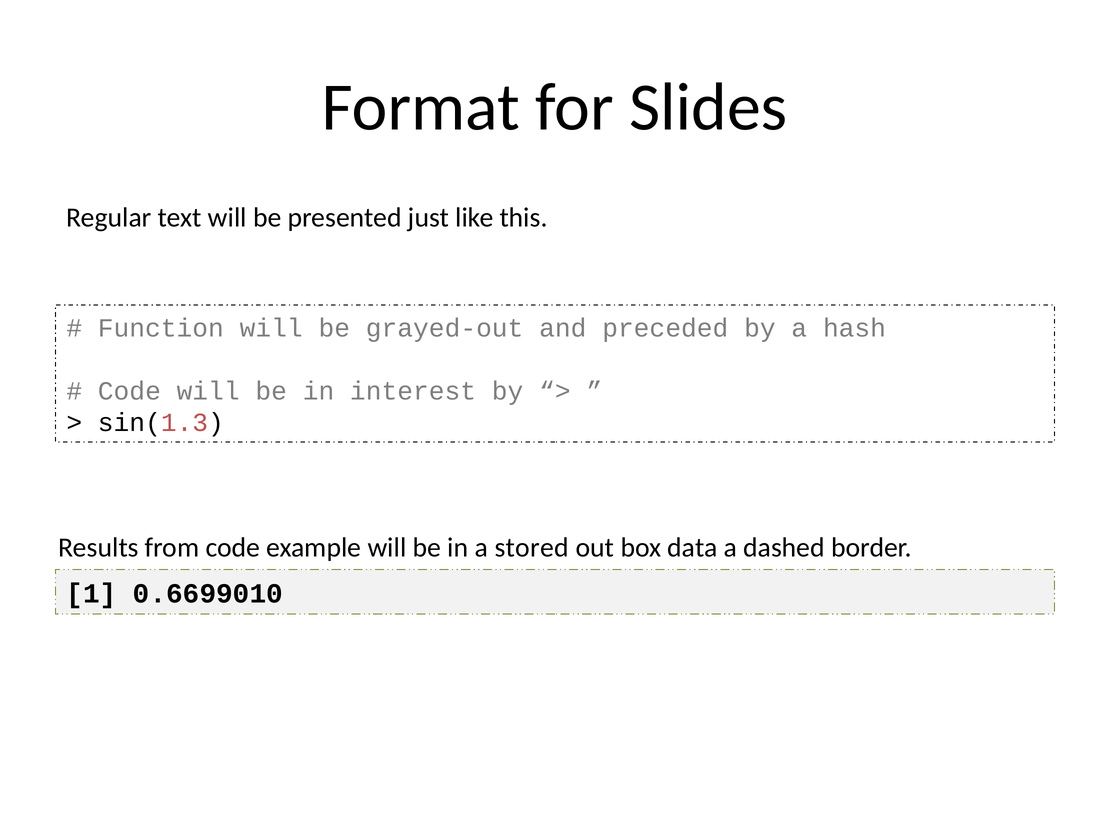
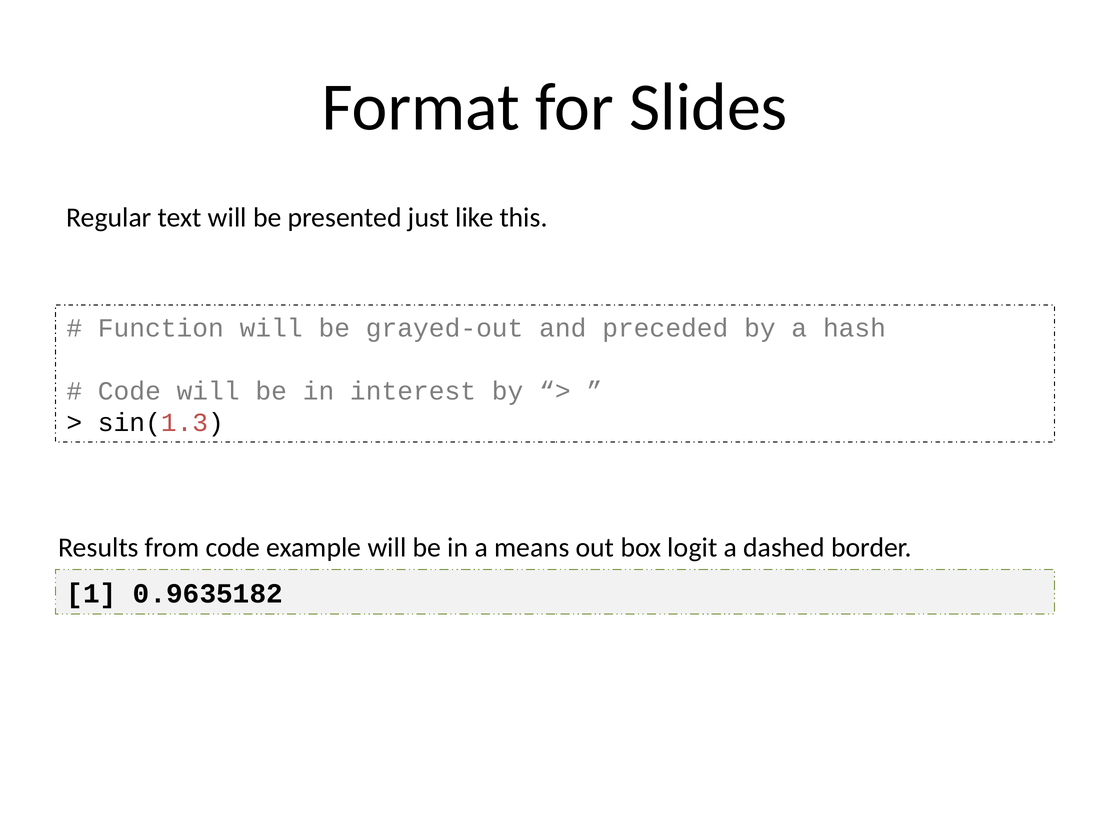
stored: stored -> means (532, 548)
data: data -> logit (692, 548)
0.6699010: 0.6699010 -> 0.9635182 (208, 594)
